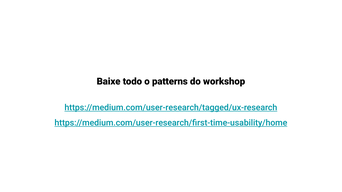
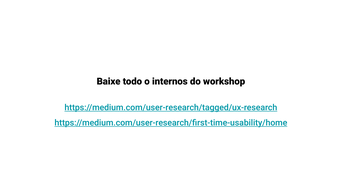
patterns: patterns -> internos (170, 82)
